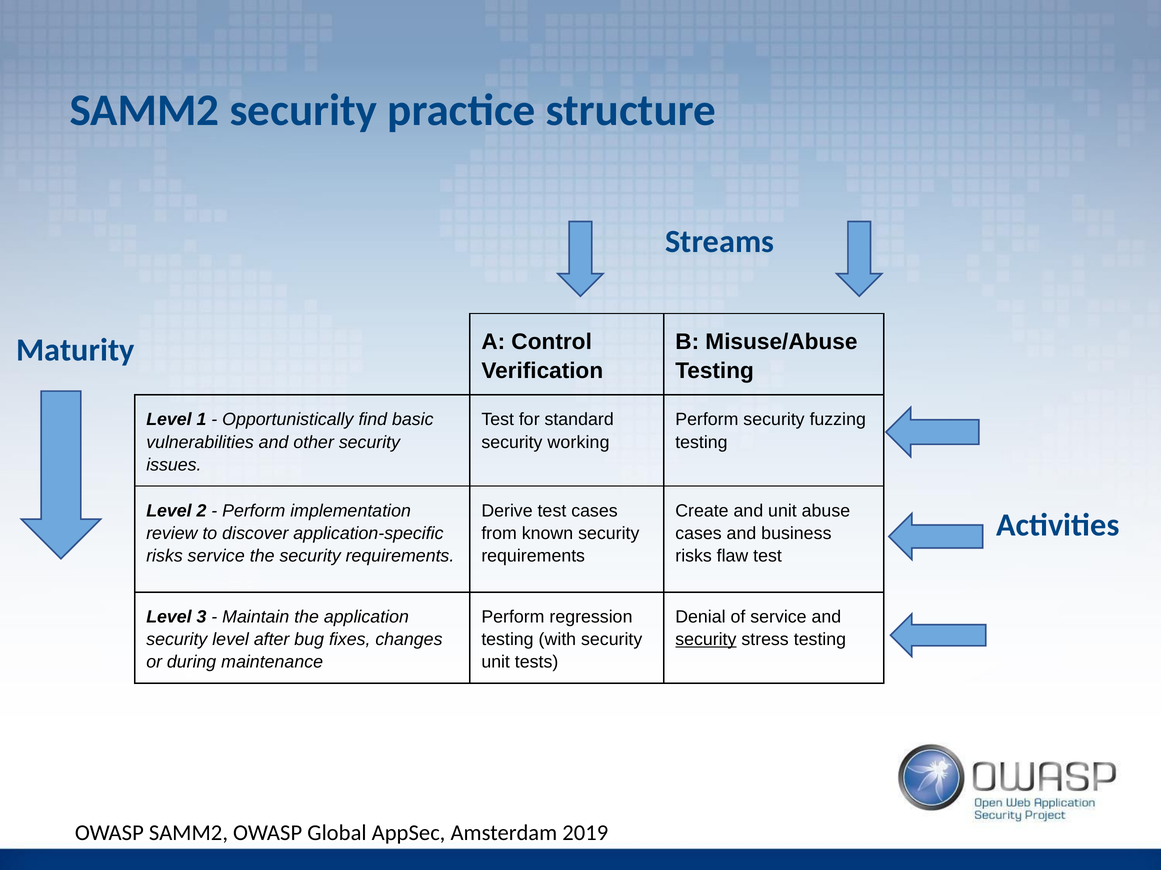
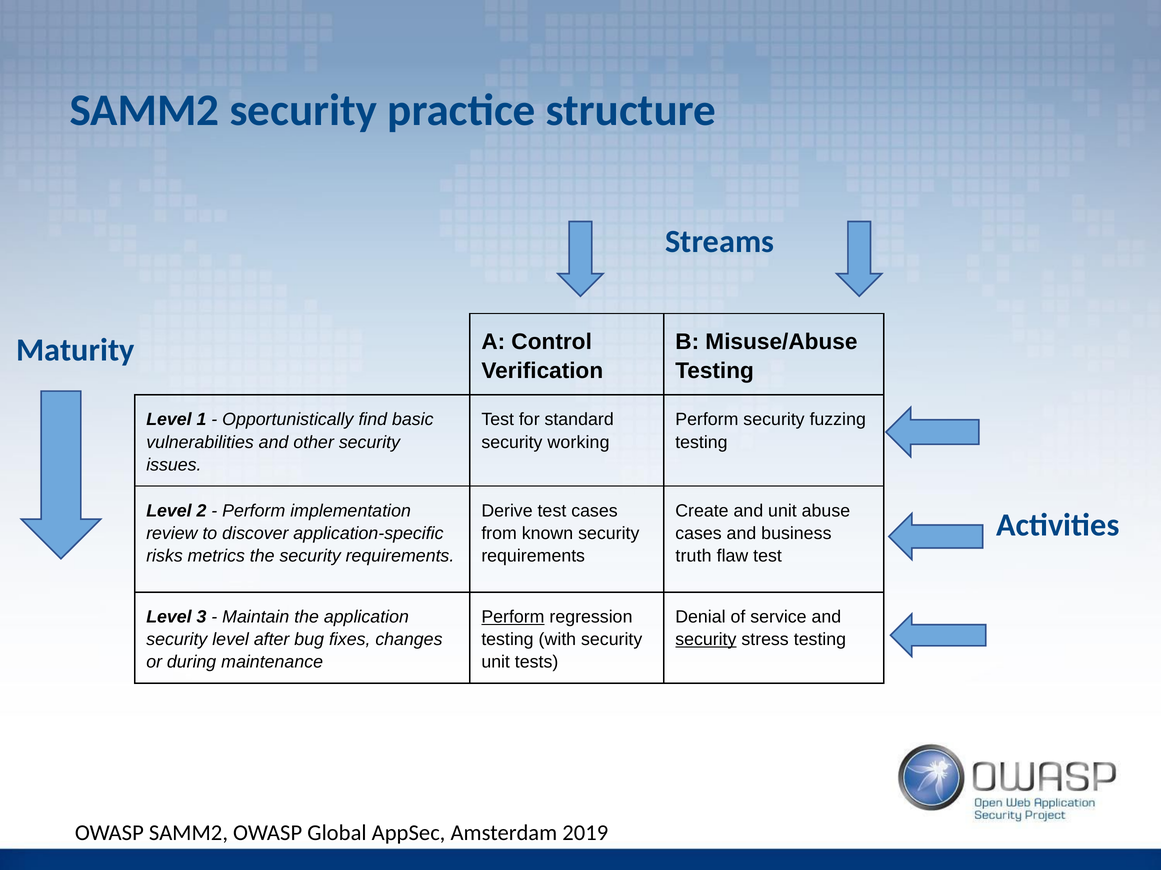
risks service: service -> metrics (216, 556)
risks: risks -> truth (693, 556)
Perform underline: none -> present (513, 617)
